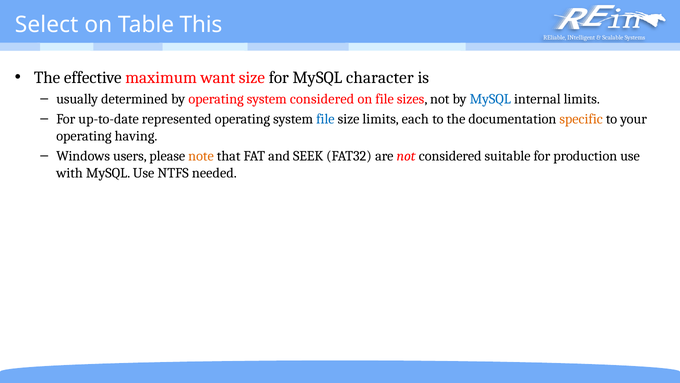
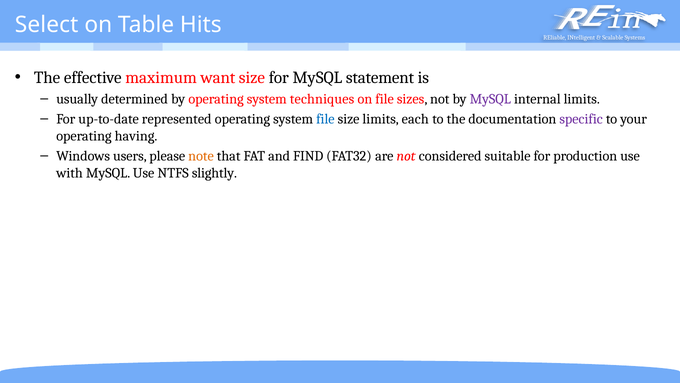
This: This -> Hits (201, 25)
character: character -> statement (380, 78)
system considered: considered -> techniques (322, 99)
MySQL colour: blue -> purple (490, 99)
specific colour: orange -> purple (581, 119)
SEEK: SEEK -> FIND (308, 156)
needed: needed -> slightly (214, 173)
